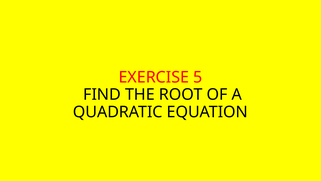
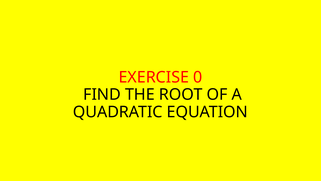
5: 5 -> 0 (198, 77)
